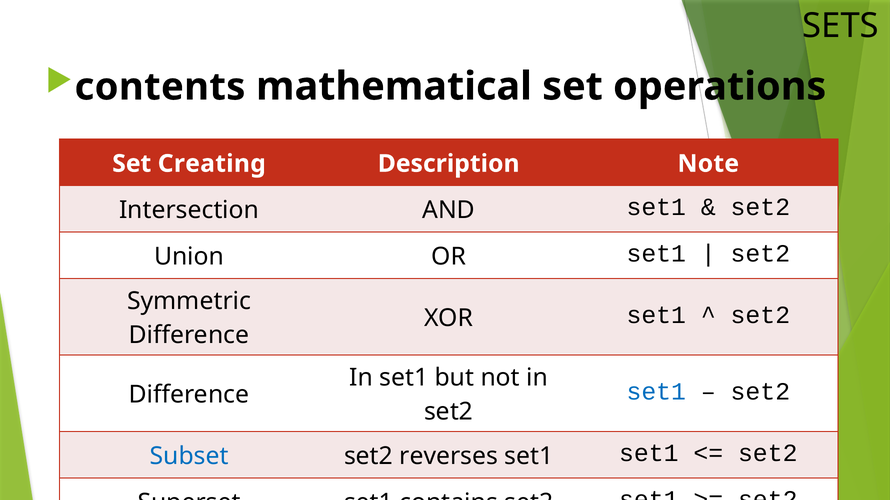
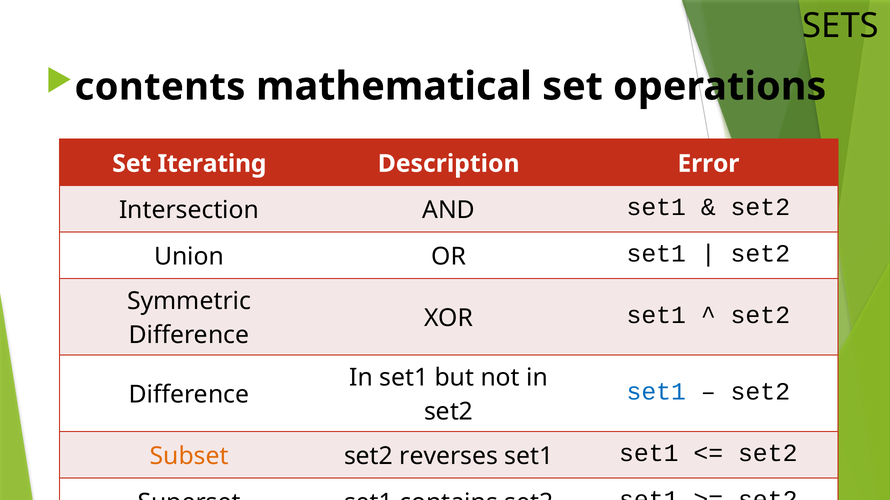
Creating: Creating -> Iterating (212, 164)
Note: Note -> Error (708, 164)
Subset colour: blue -> orange (189, 457)
